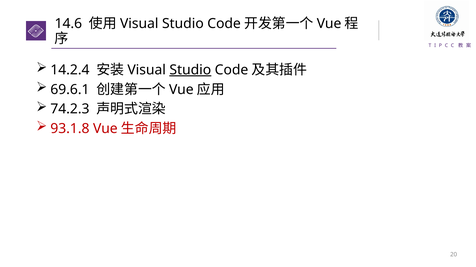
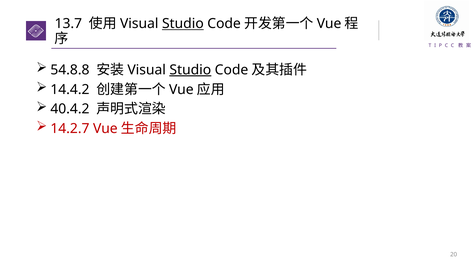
14.6: 14.6 -> 13.7 (68, 24)
Studio underline: none -> present (183, 24)
14.2.4: 14.2.4 -> 54.8.8 (70, 70)
69.6.1: 69.6.1 -> 14.4.2 (70, 90)
74.2.3: 74.2.3 -> 40.4.2 (70, 109)
93.1.8: 93.1.8 -> 14.2.7 (70, 129)
